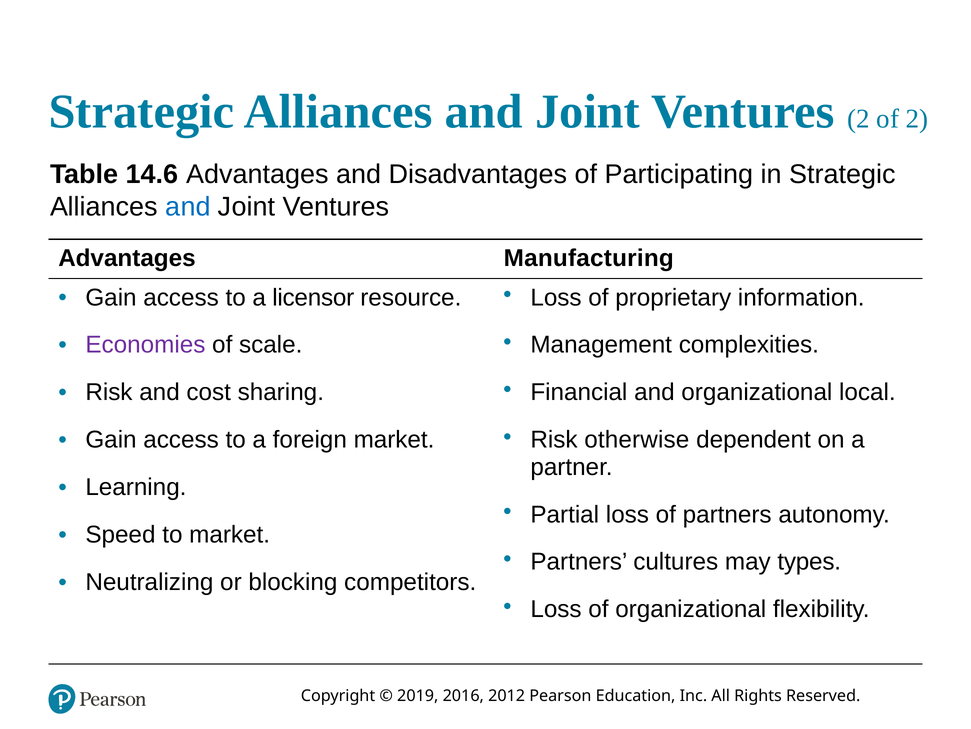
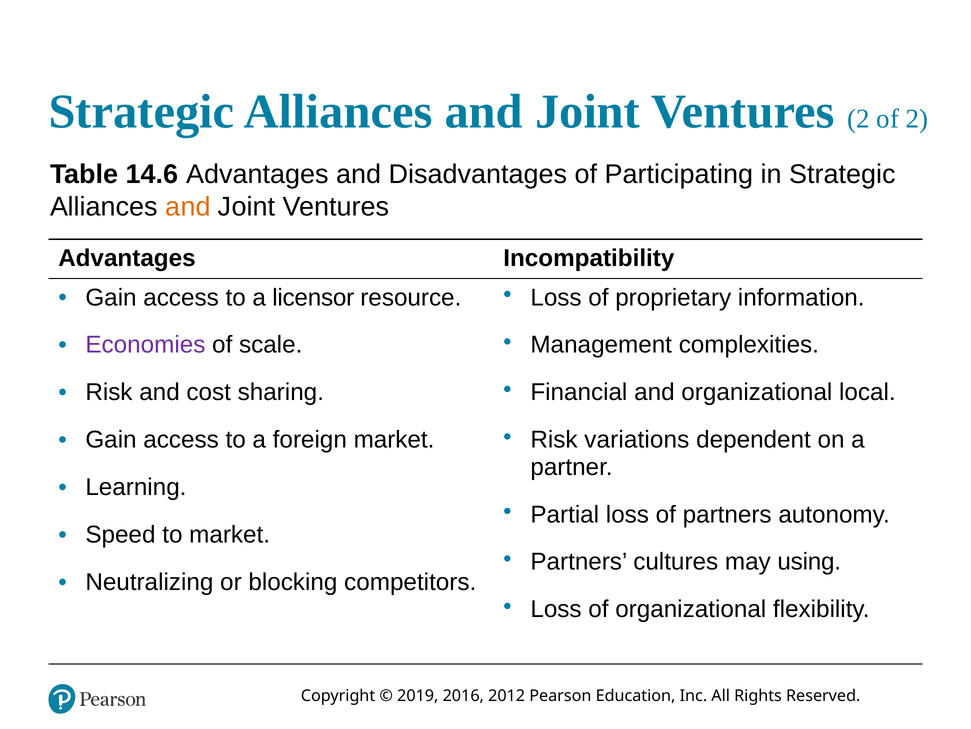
and colour: blue -> orange (188, 207)
Manufacturing: Manufacturing -> Incompatibility (589, 258)
otherwise: otherwise -> variations (637, 439)
types: types -> using (809, 561)
